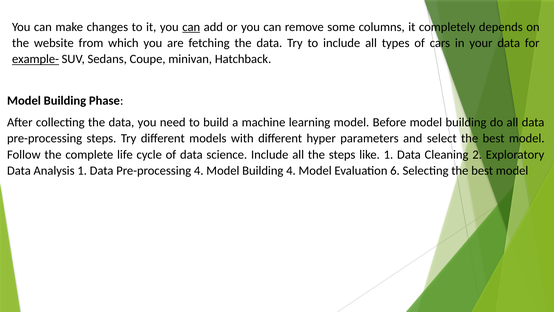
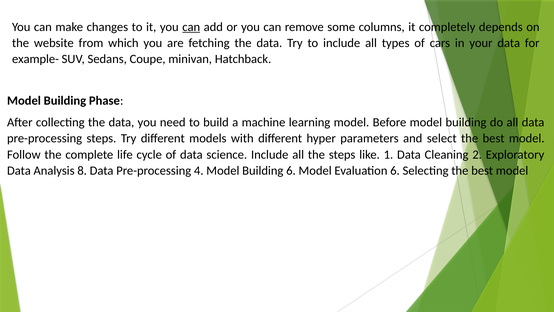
example- underline: present -> none (35, 59)
Analysis 1: 1 -> 8 (82, 171)
Building 4: 4 -> 6 (291, 171)
